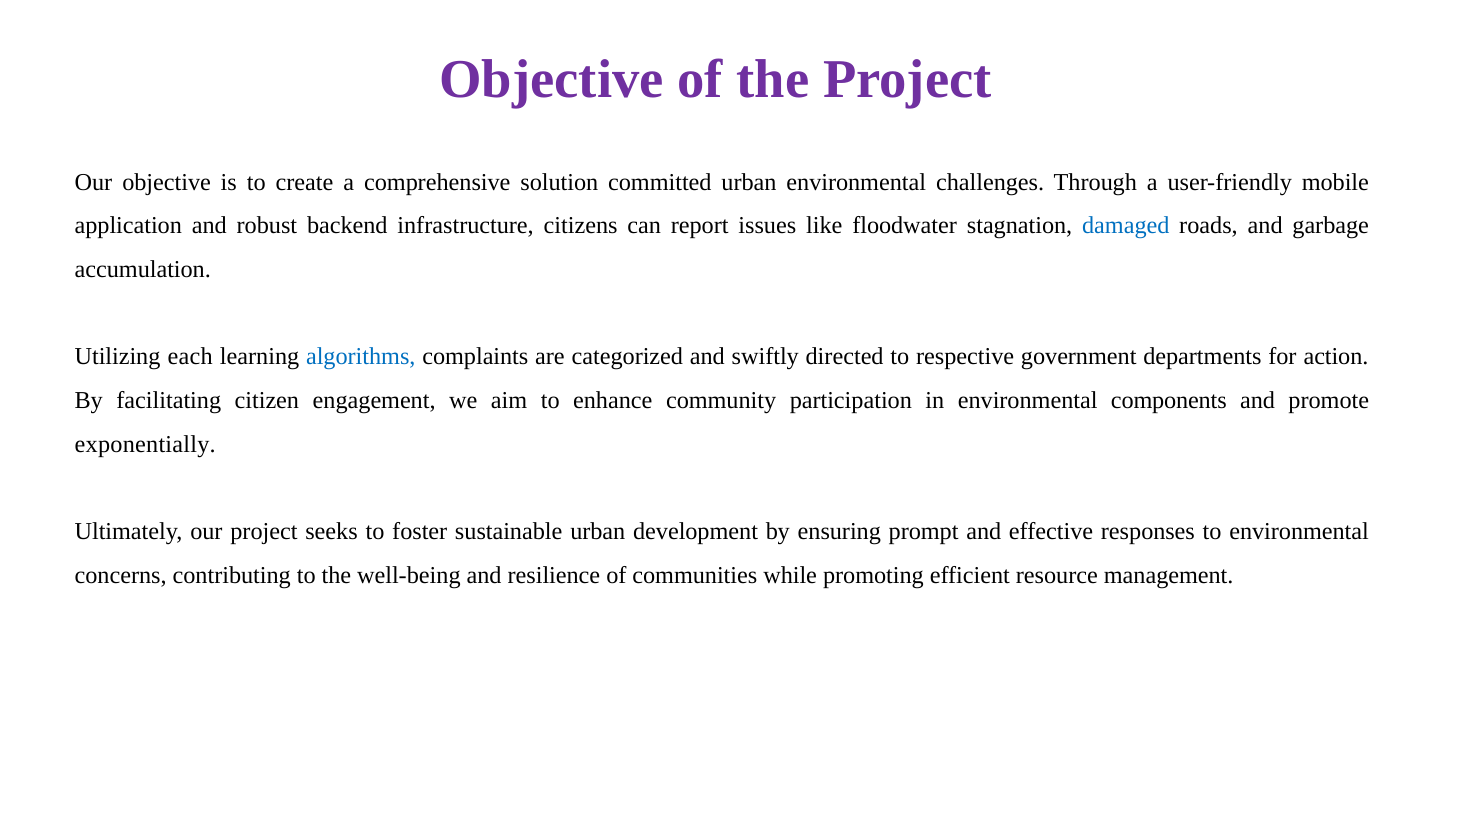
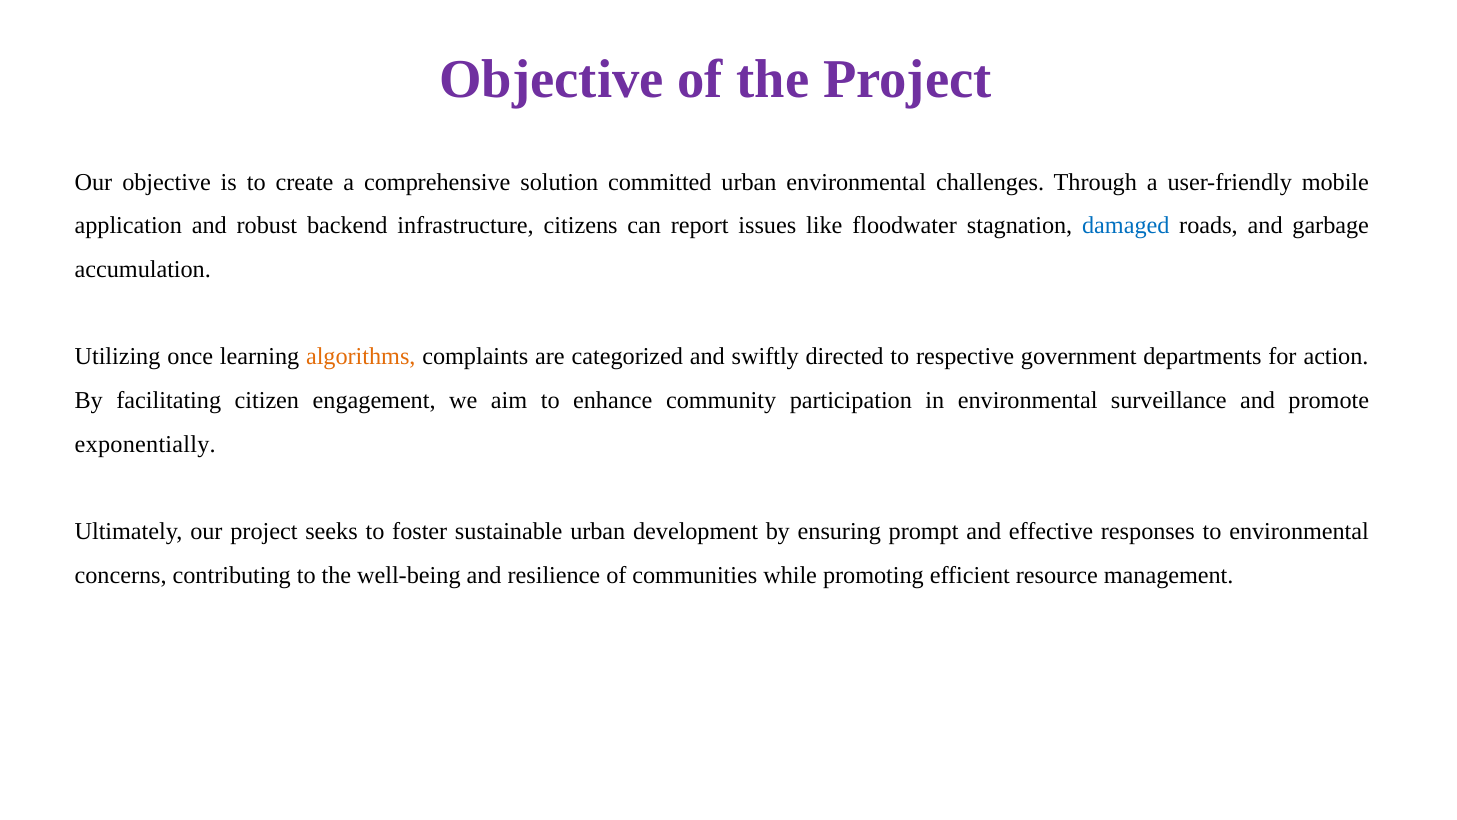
each: each -> once (190, 357)
algorithms colour: blue -> orange (361, 357)
components: components -> surveillance (1169, 400)
